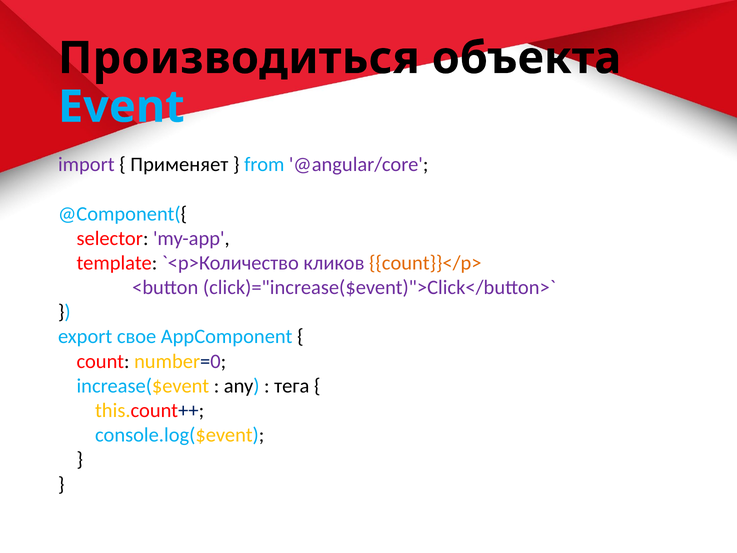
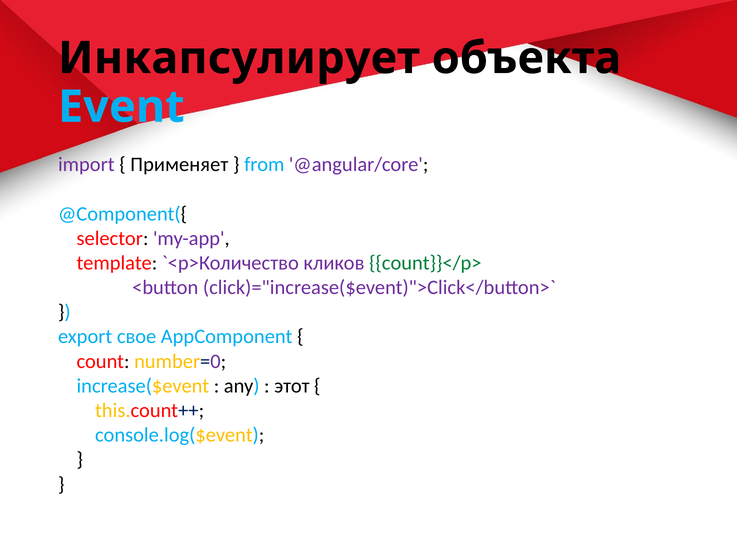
Производиться: Производиться -> Инкапсулирует (239, 58)
count}}</p> colour: orange -> green (425, 263)
тега: тега -> этот (292, 386)
